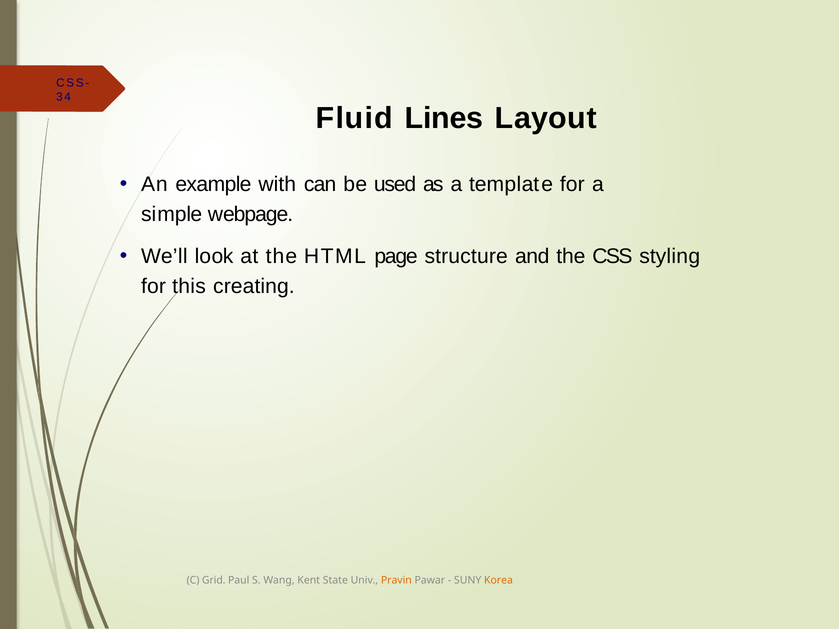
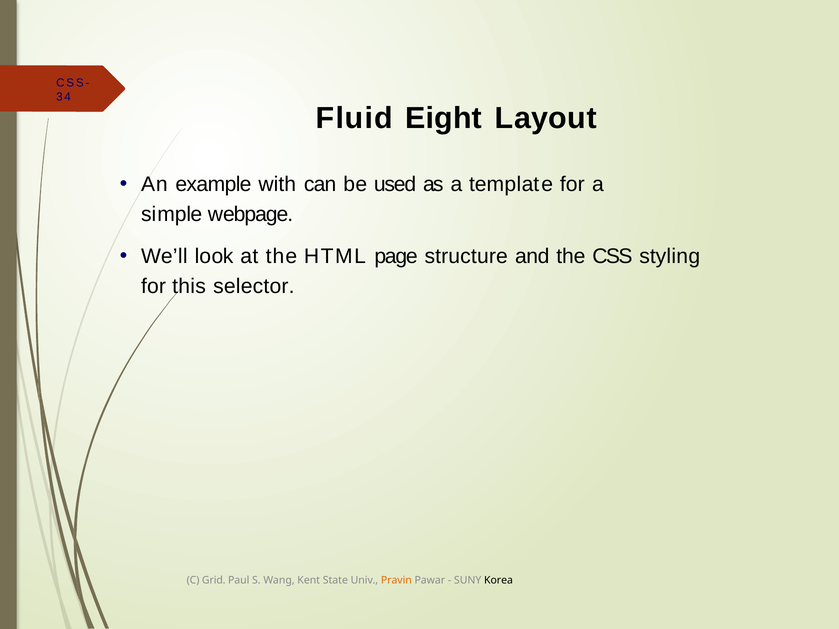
Lines: Lines -> Eight (444, 118)
creating: creating -> selector (254, 286)
Korea colour: orange -> black (499, 580)
